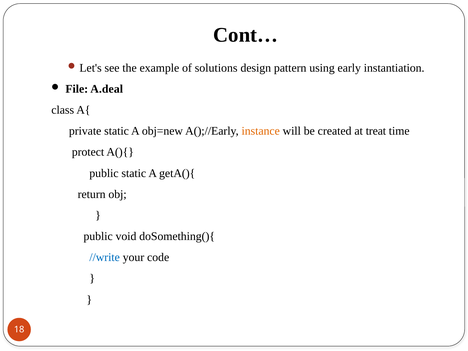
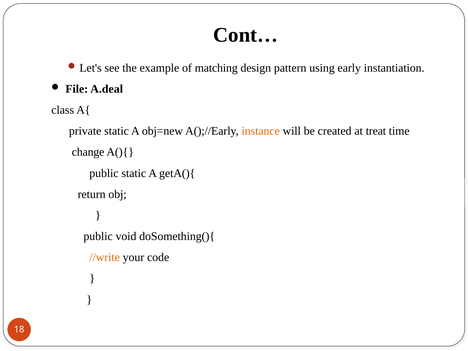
solutions: solutions -> matching (216, 68)
protect: protect -> change (88, 152)
//write colour: blue -> orange (105, 257)
